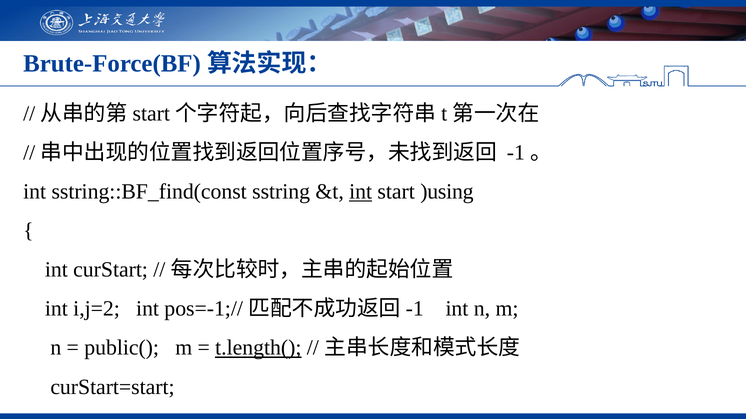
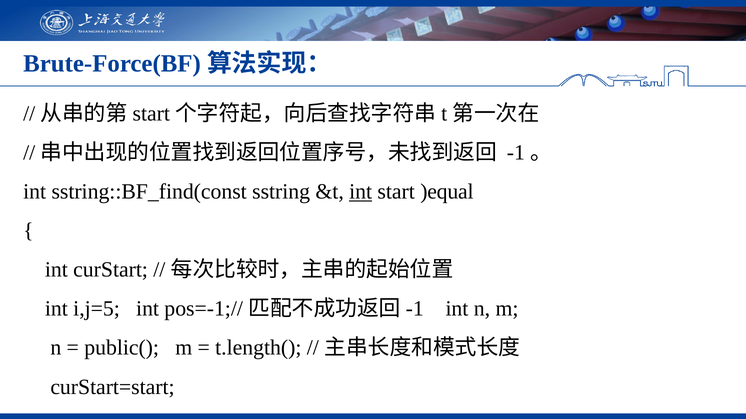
)using: )using -> )equal (447, 192)
i,j=2: i,j=2 -> i,j=5 (97, 309)
t.length( underline: present -> none (258, 348)
